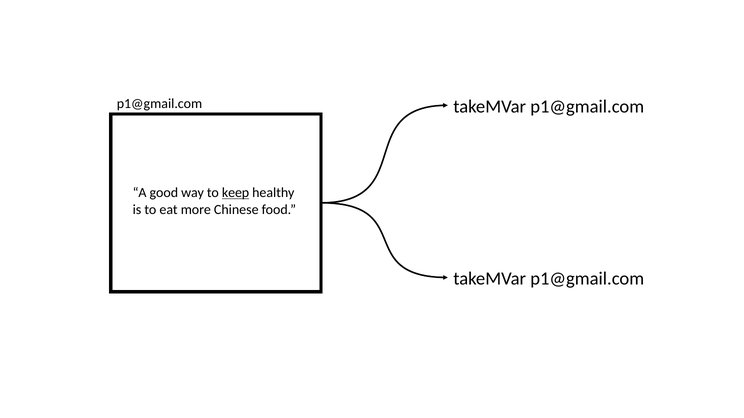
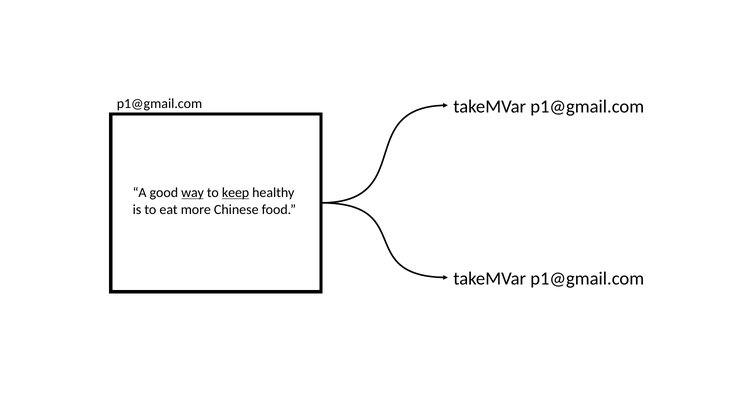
way underline: none -> present (193, 193)
